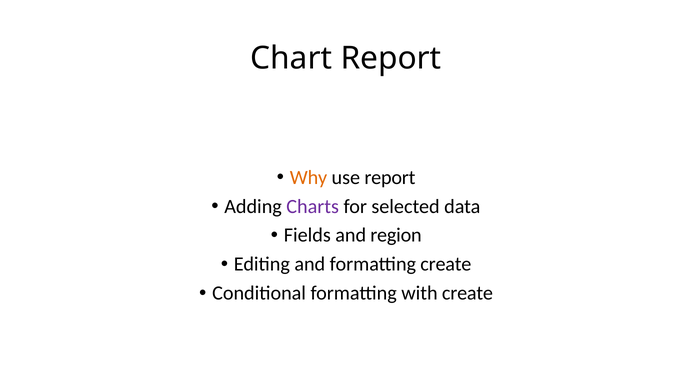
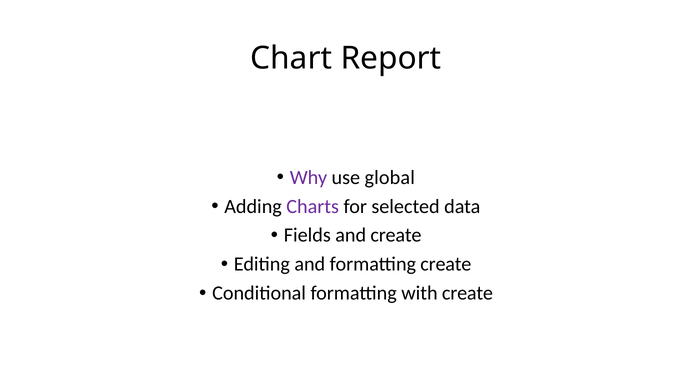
Why colour: orange -> purple (309, 177)
use report: report -> global (390, 177)
and region: region -> create (396, 235)
